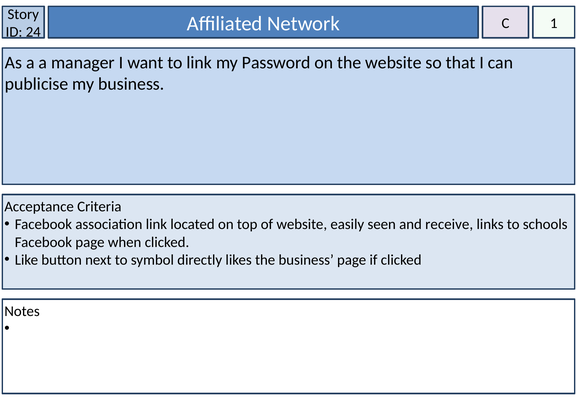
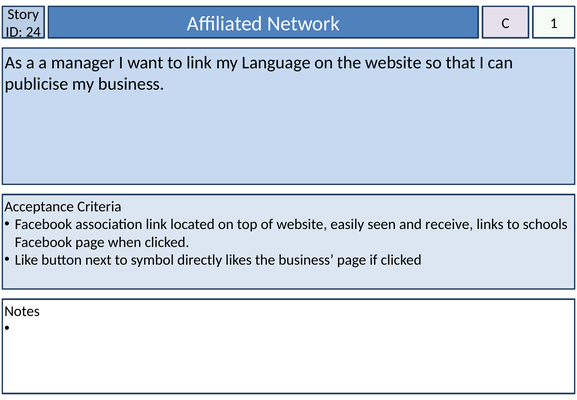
Password: Password -> Language (276, 62)
